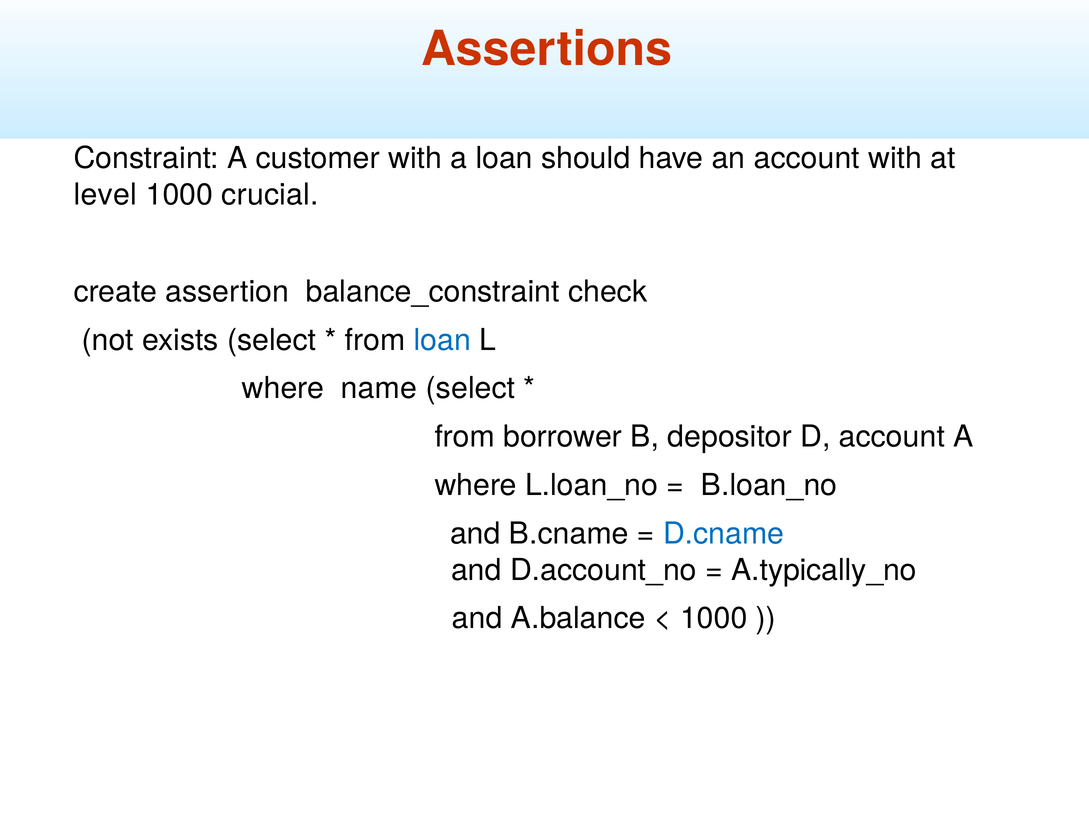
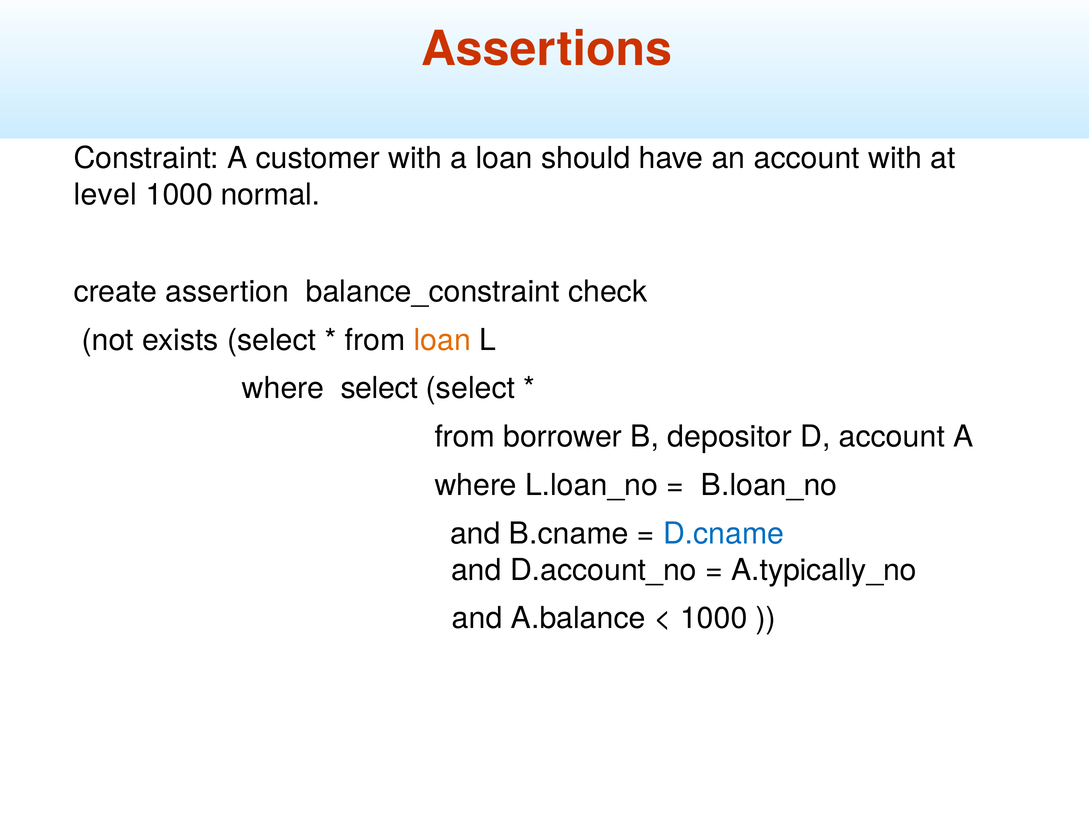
crucial: crucial -> normal (270, 195)
loan colour: blue -> orange (442, 340)
where name: name -> select (379, 388)
